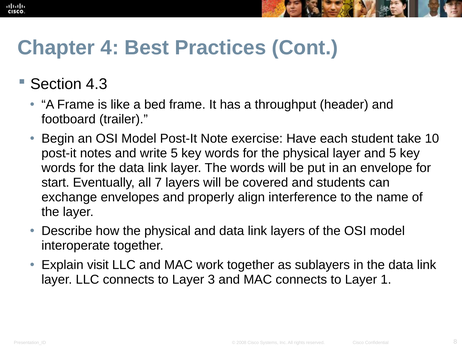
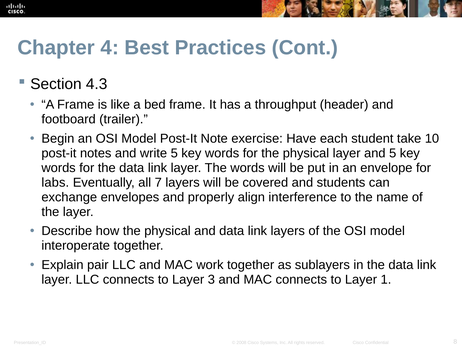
start: start -> labs (55, 182)
visit: visit -> pair (98, 265)
